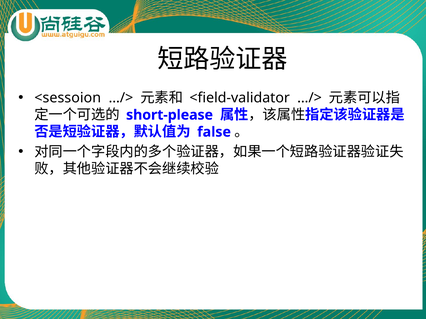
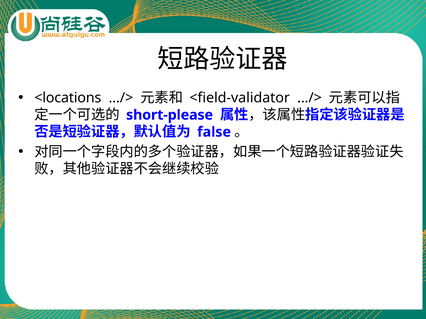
<sessoion: <sessoion -> <locations (68, 98)
